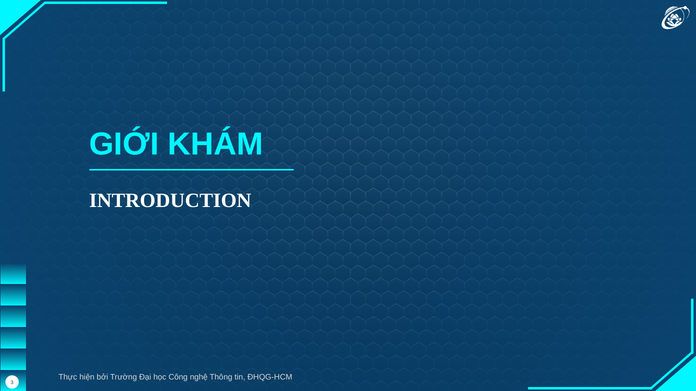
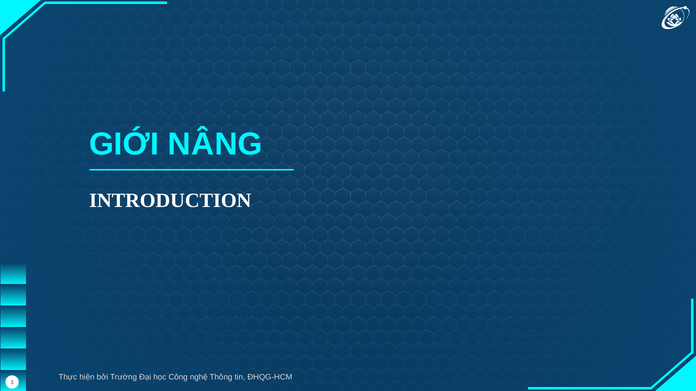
KHÁM: KHÁM -> NÂNG (215, 145)
